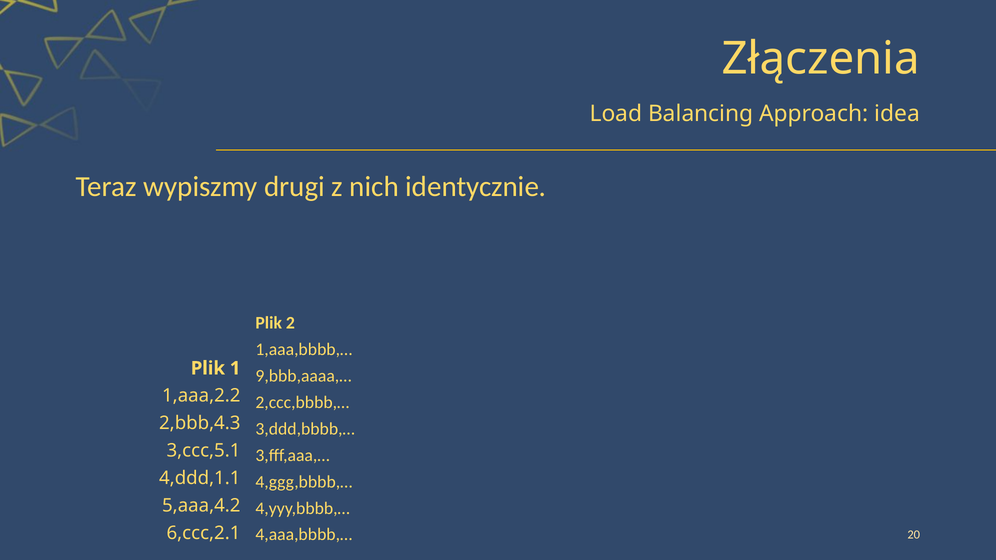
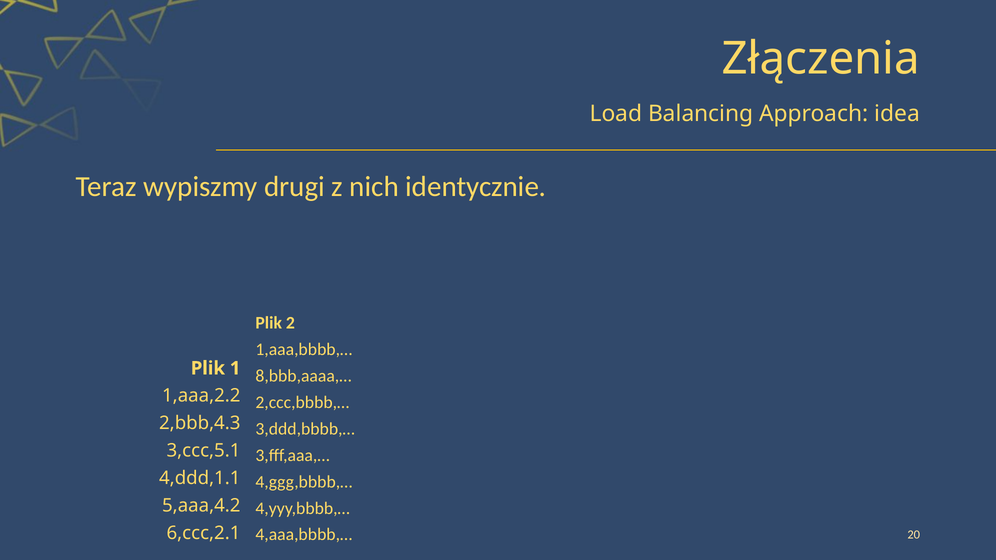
9,bbb,aaaa,…: 9,bbb,aaaa,… -> 8,bbb,aaaa,… (303, 376)
